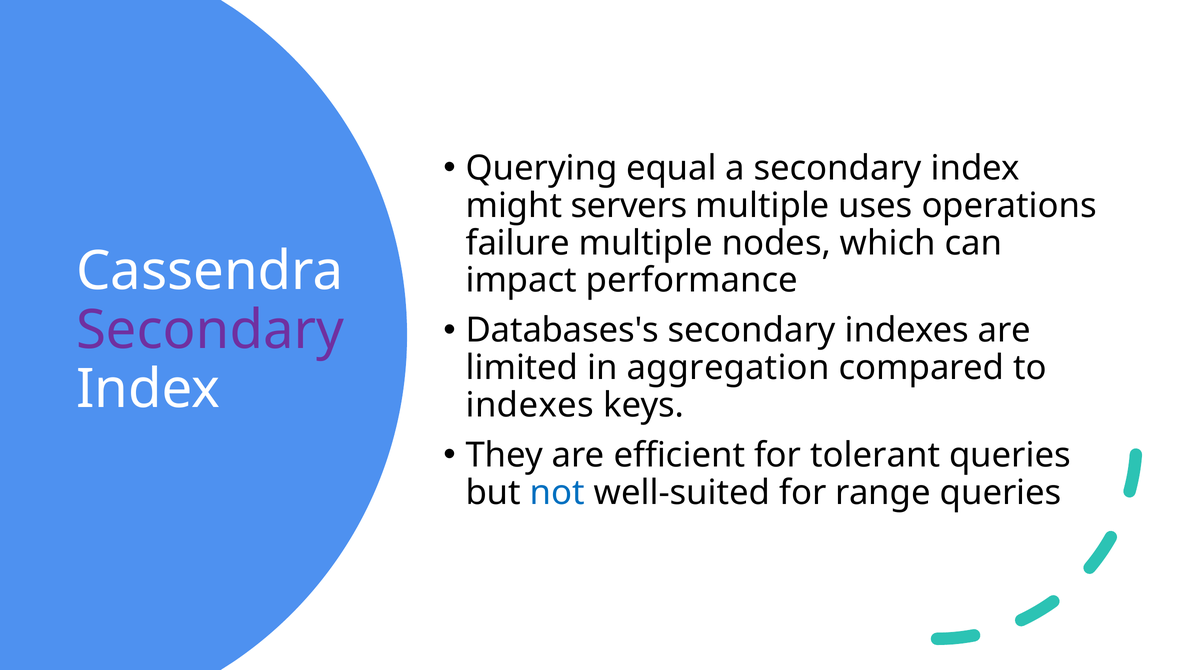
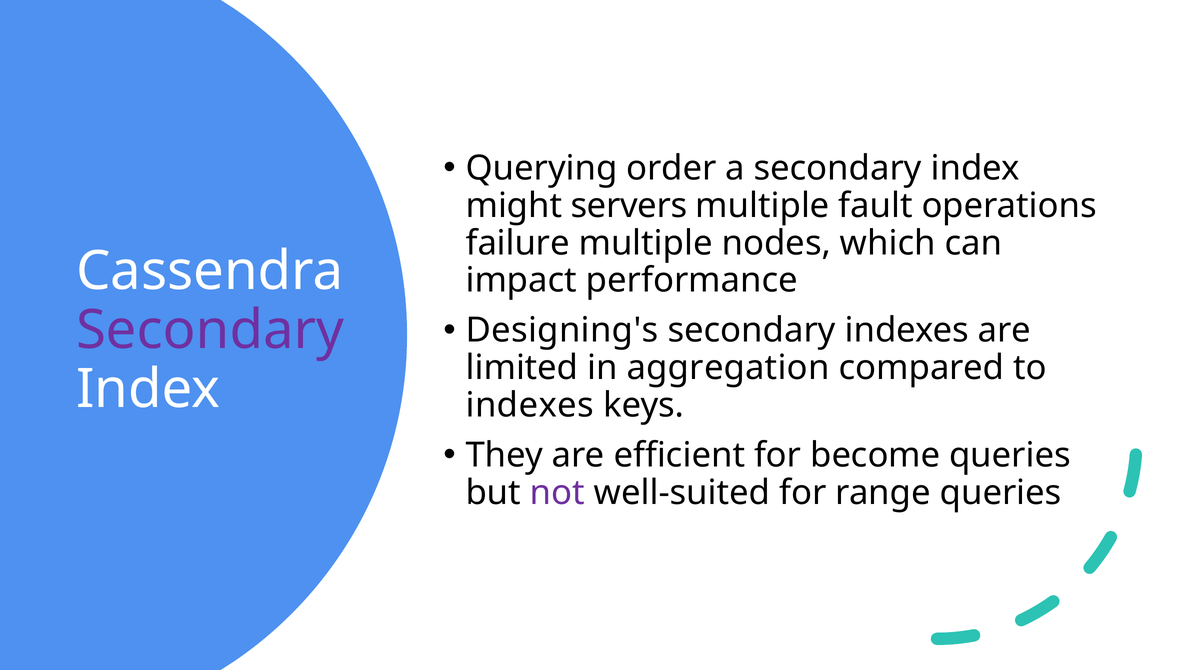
equal: equal -> order (671, 168)
uses: uses -> fault (876, 206)
Databases's: Databases's -> Designing's (562, 330)
tolerant: tolerant -> become (875, 455)
not colour: blue -> purple (557, 493)
